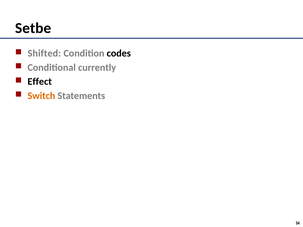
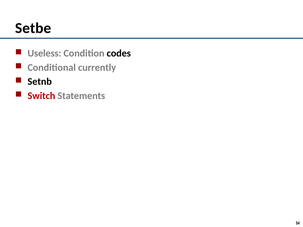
Shifted: Shifted -> Useless (44, 53)
Effect: Effect -> Setnb (40, 82)
Switch colour: orange -> red (41, 96)
